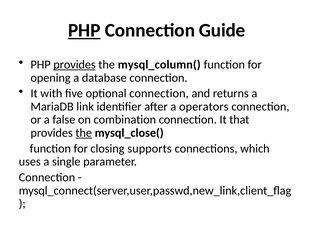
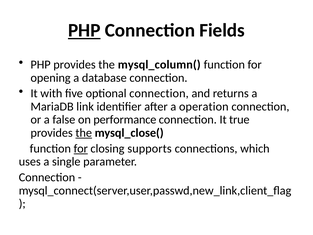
Guide: Guide -> Fields (222, 30)
provides underline: present -> none (75, 64)
operators: operators -> operation (204, 106)
combination: combination -> performance (125, 120)
that: that -> true (239, 120)
for underline: none -> present (81, 148)
